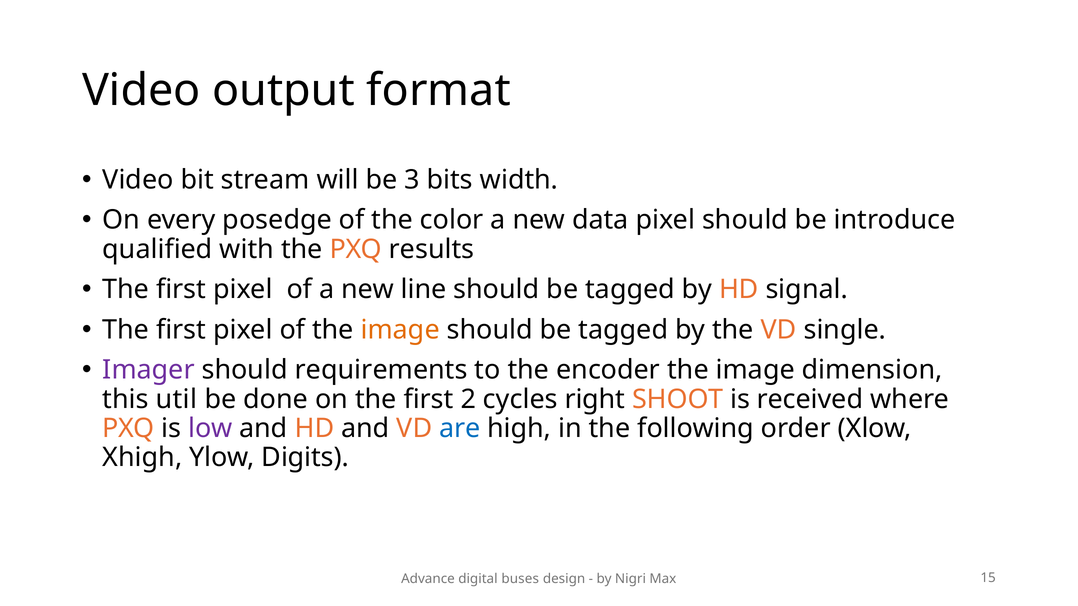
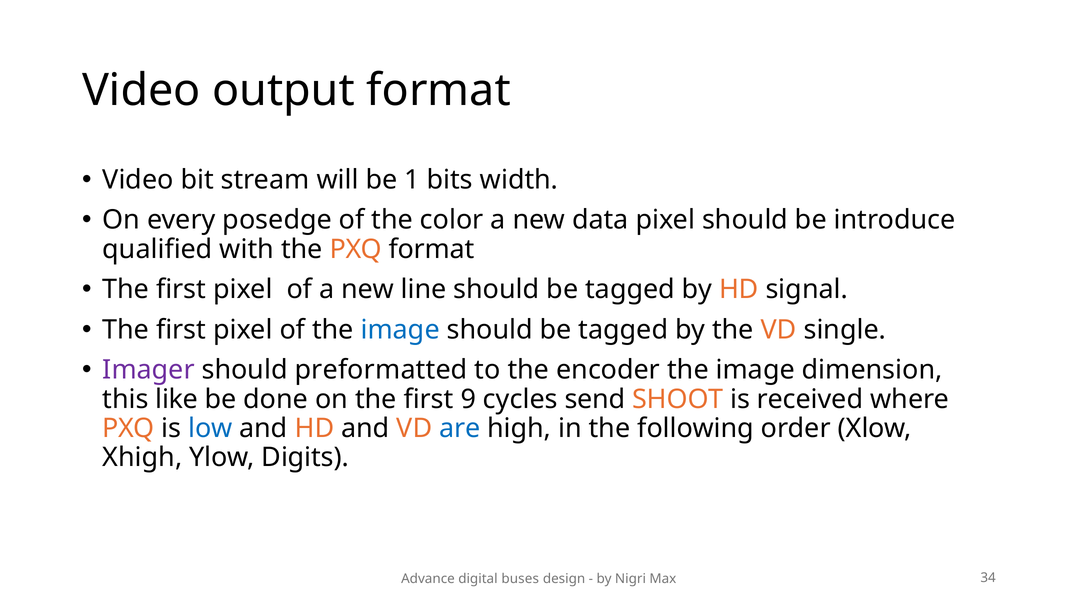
3: 3 -> 1 (412, 180)
PXQ results: results -> format (432, 249)
image colour: orange -> blue (400, 330)
requirements: requirements -> preformatted (381, 370)
util: util -> like (177, 399)
2: 2 -> 9 (468, 399)
right: right -> send (595, 399)
low colour: purple -> blue (210, 428)
15: 15 -> 34 (988, 578)
